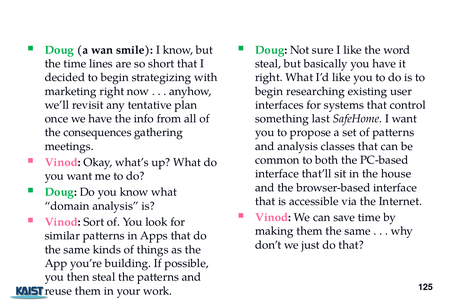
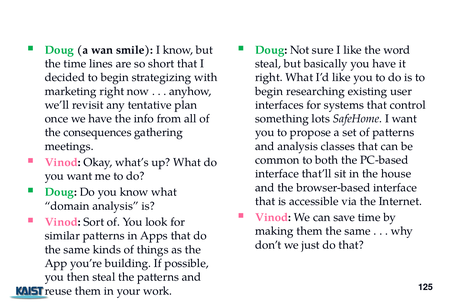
last: last -> lots (321, 119)
